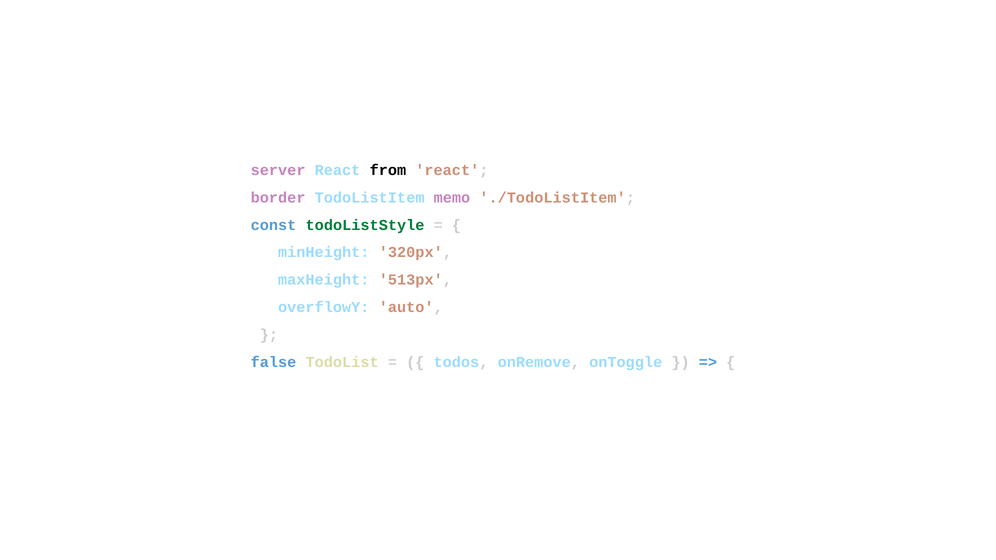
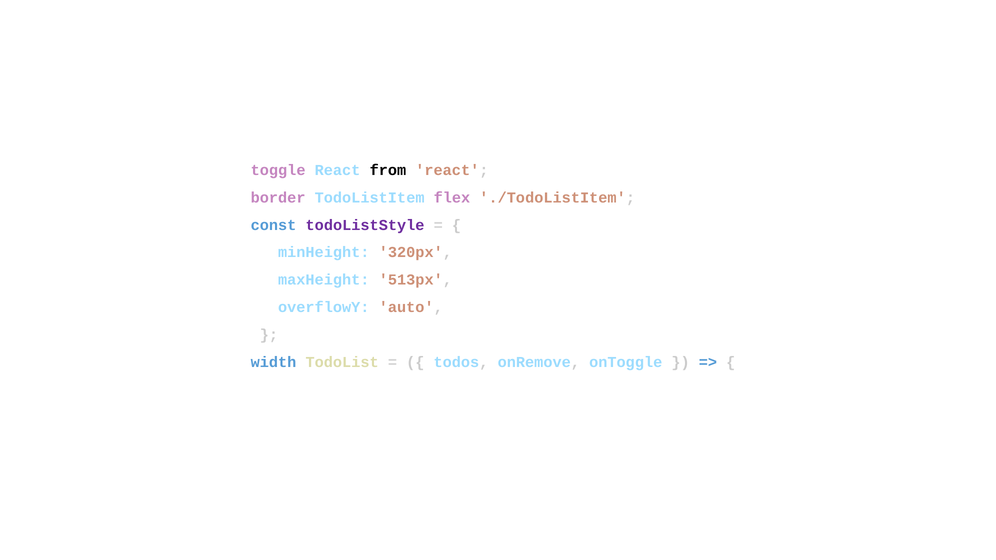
server: server -> toggle (278, 170)
memo: memo -> flex (452, 198)
todoListStyle colour: green -> purple (365, 225)
false: false -> width (273, 362)
